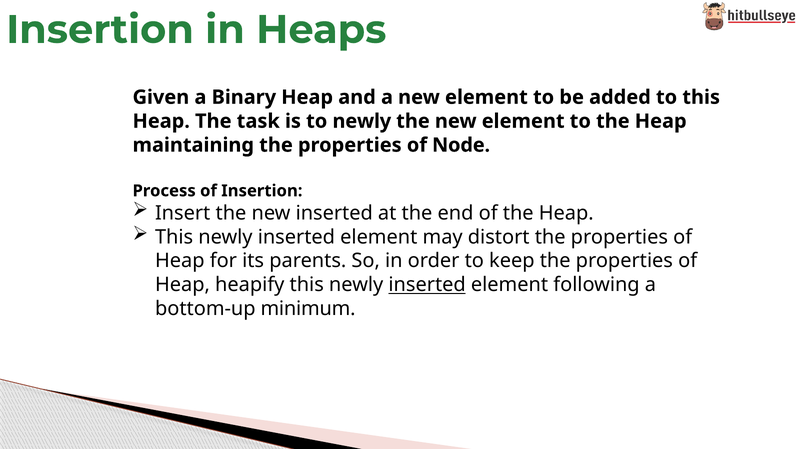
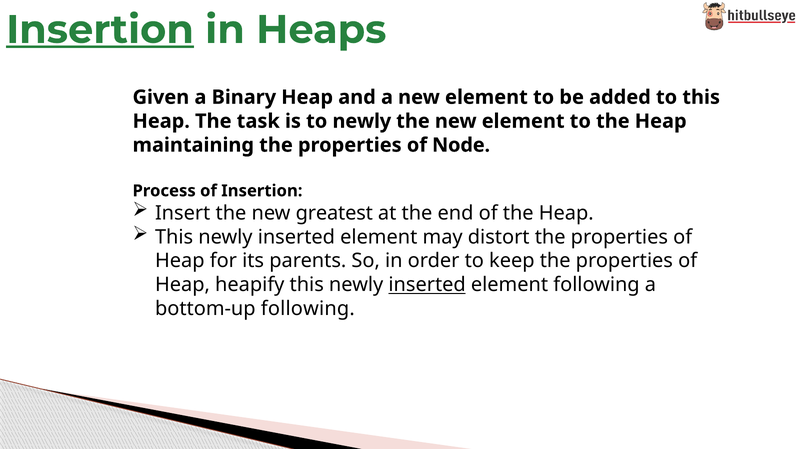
Insertion underline: none -> present (100, 30)
new inserted: inserted -> greatest (334, 213)
bottom-up minimum: minimum -> following (308, 309)
